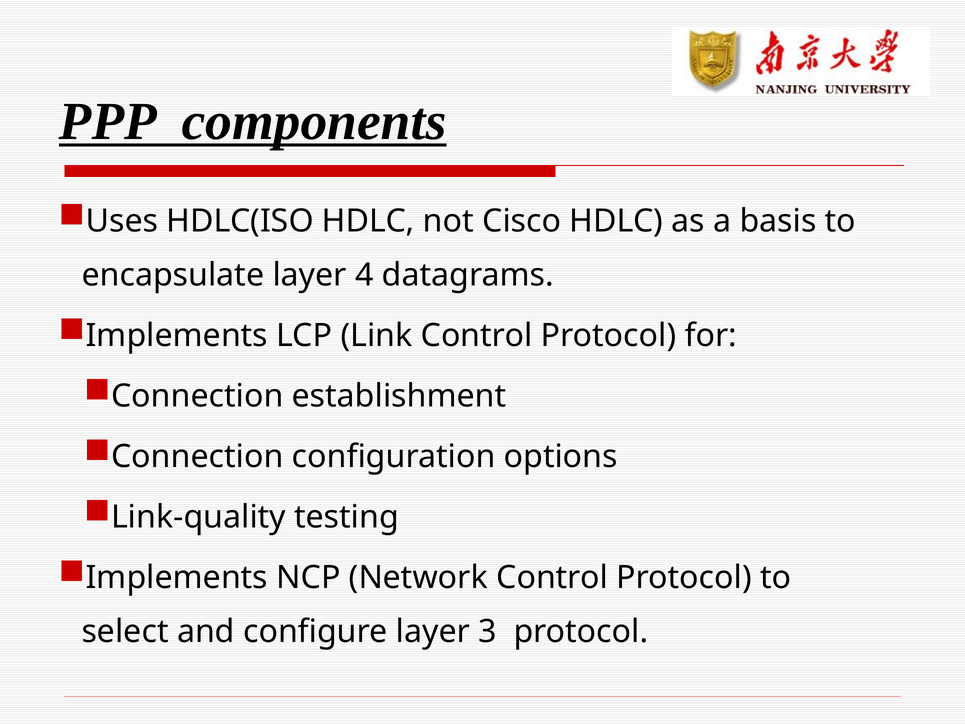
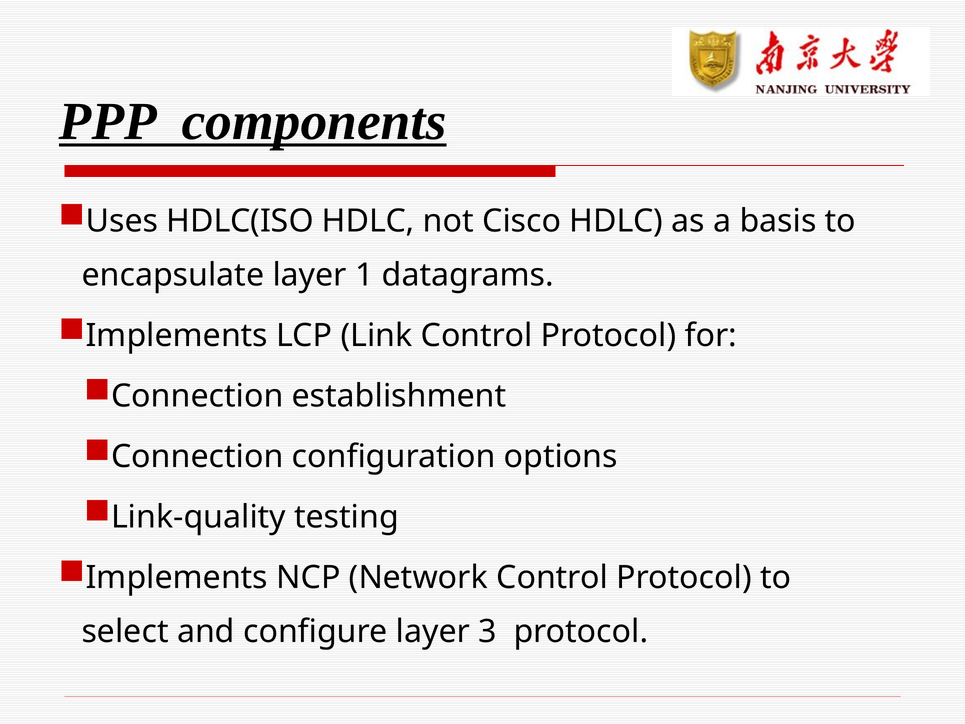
4: 4 -> 1 (364, 275)
